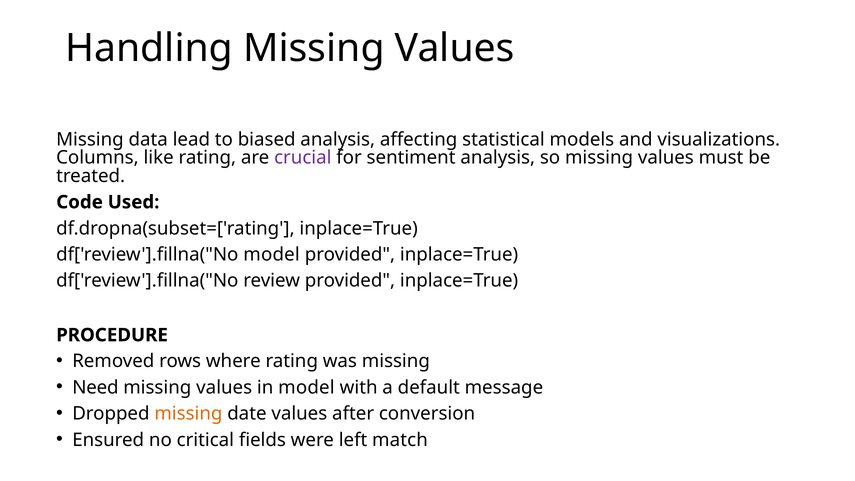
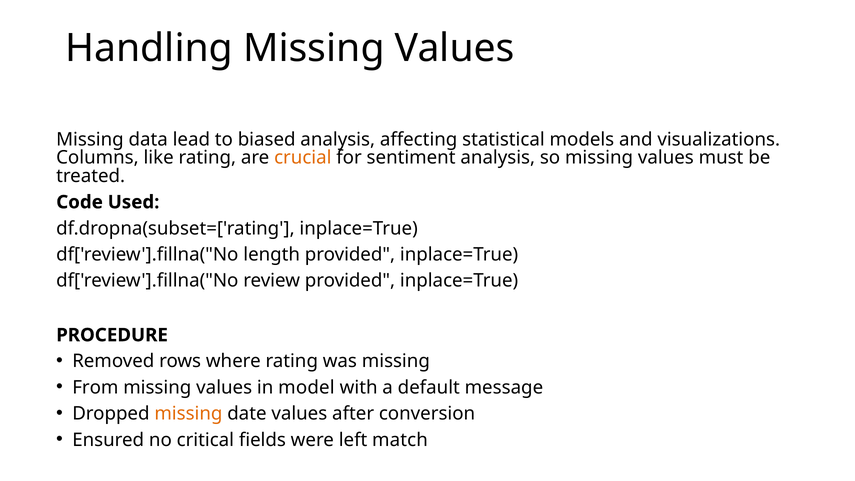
crucial colour: purple -> orange (303, 158)
df['review'].fillna("No model: model -> length (272, 254)
Need: Need -> From (95, 387)
